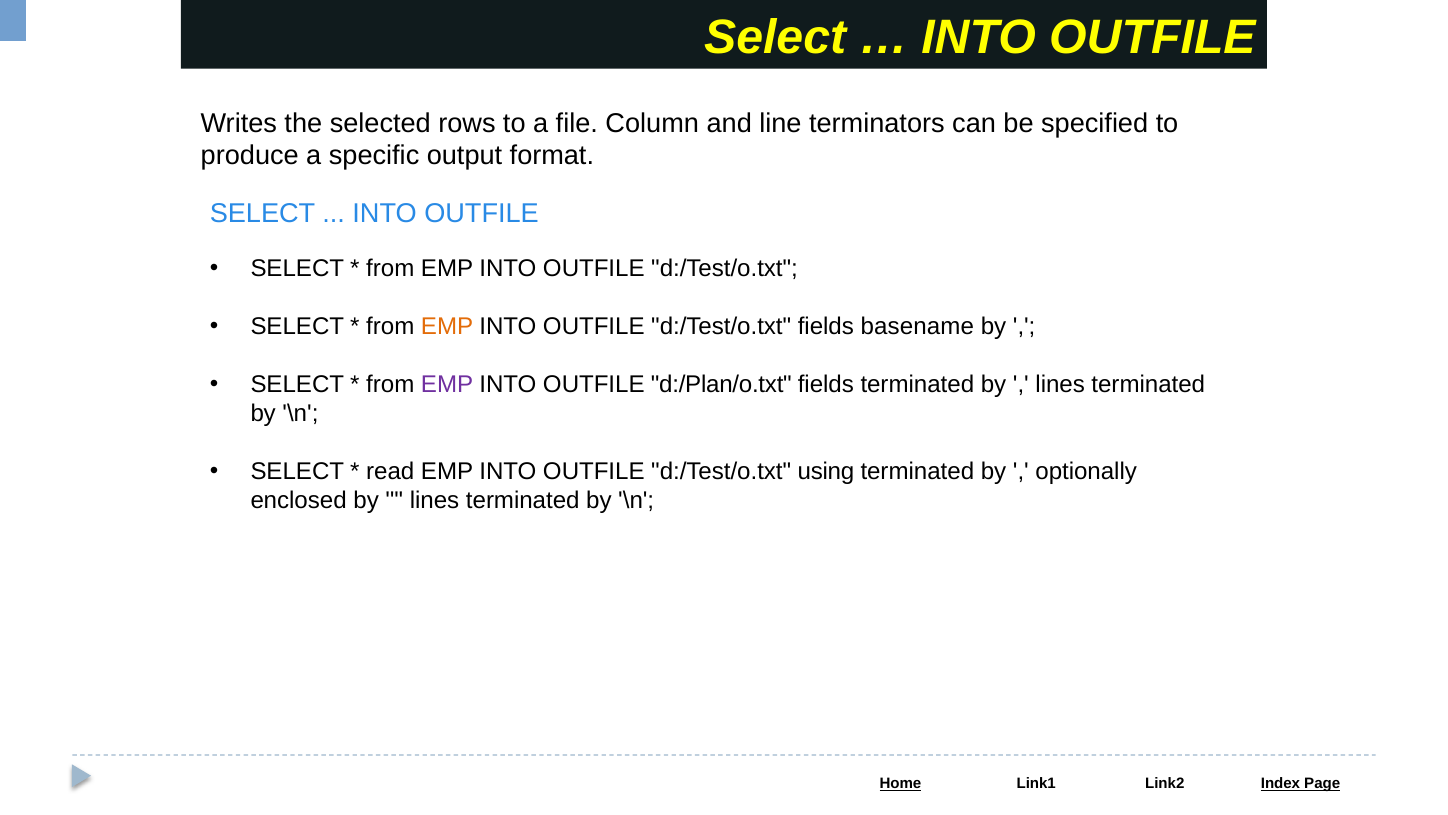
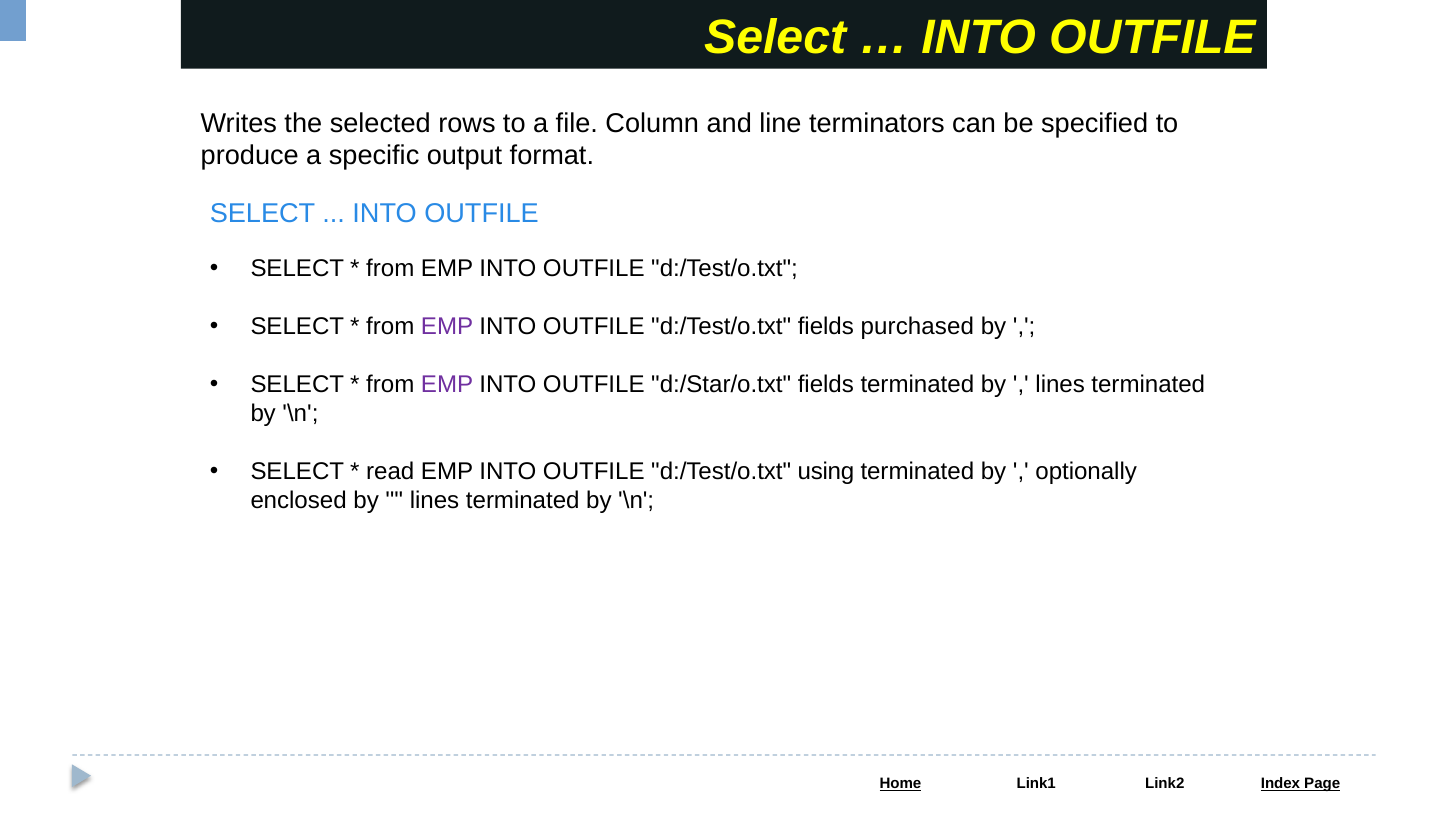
EMP colour: orange -> purple (447, 327)
basename: basename -> purchased (917, 327)
d:/Plan/o.txt: d:/Plan/o.txt -> d:/Star/o.txt (721, 385)
